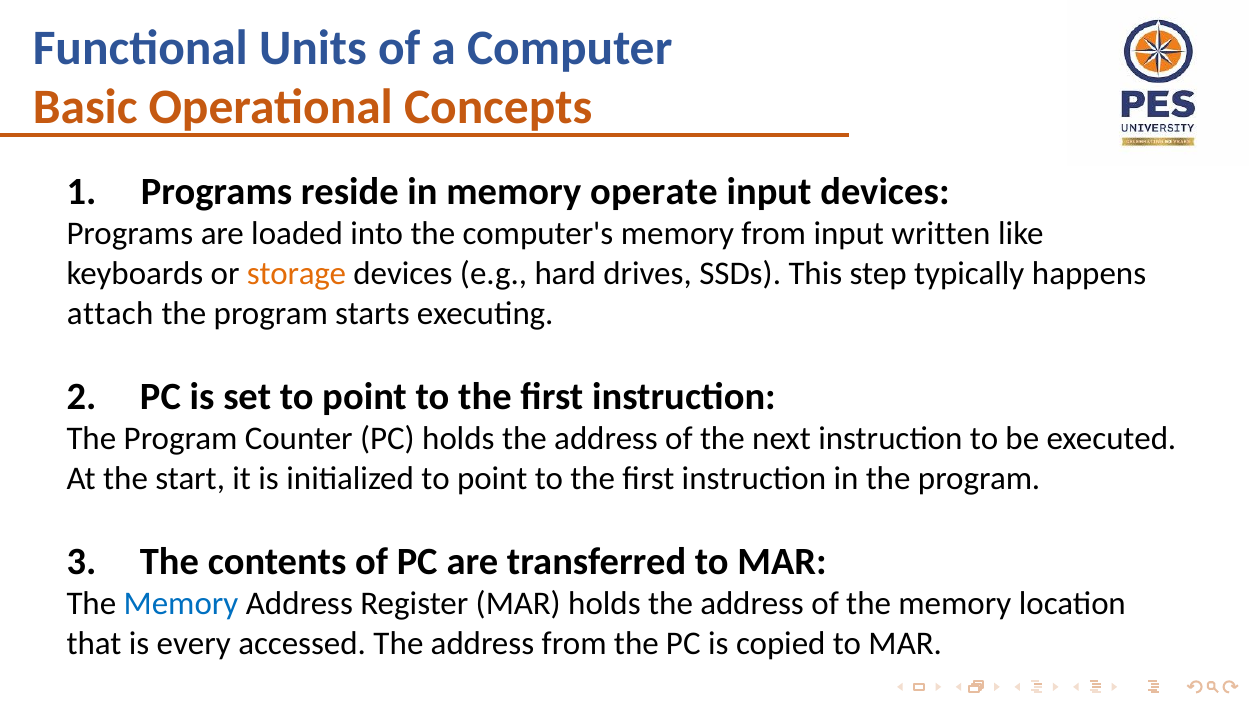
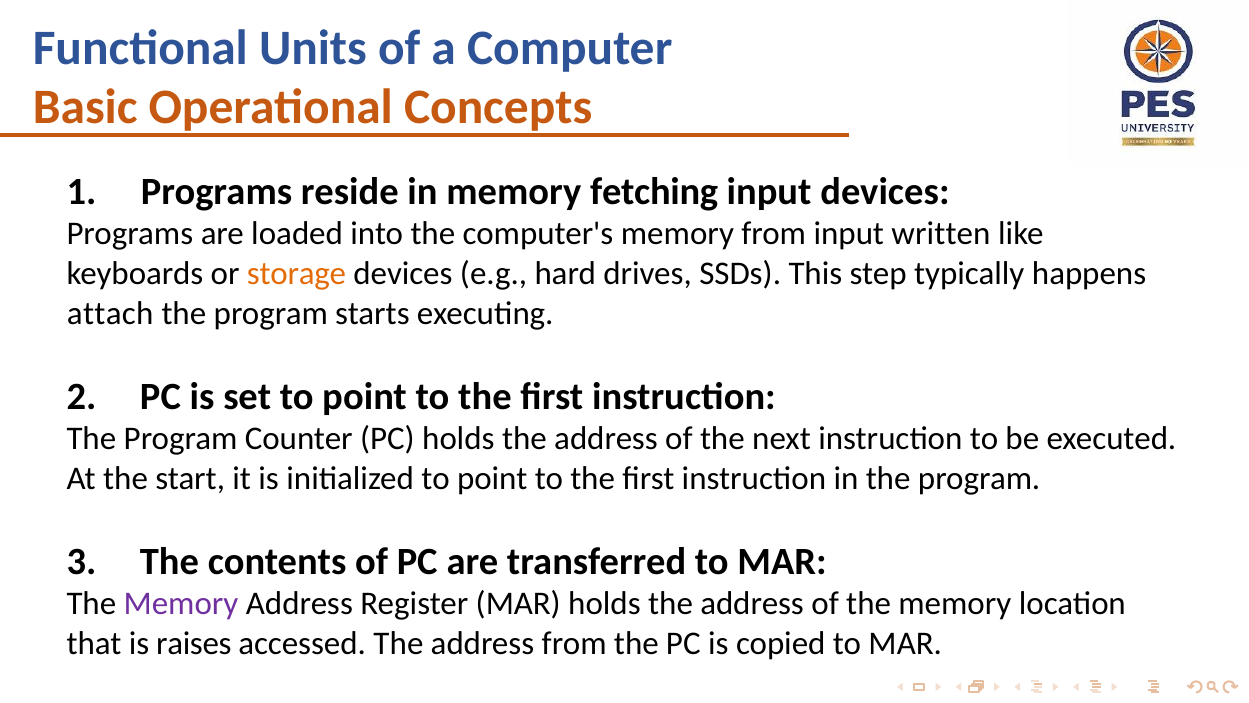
operate: operate -> fetching (654, 192)
Memory colour: blue -> purple (181, 604)
every: every -> raises (194, 643)
